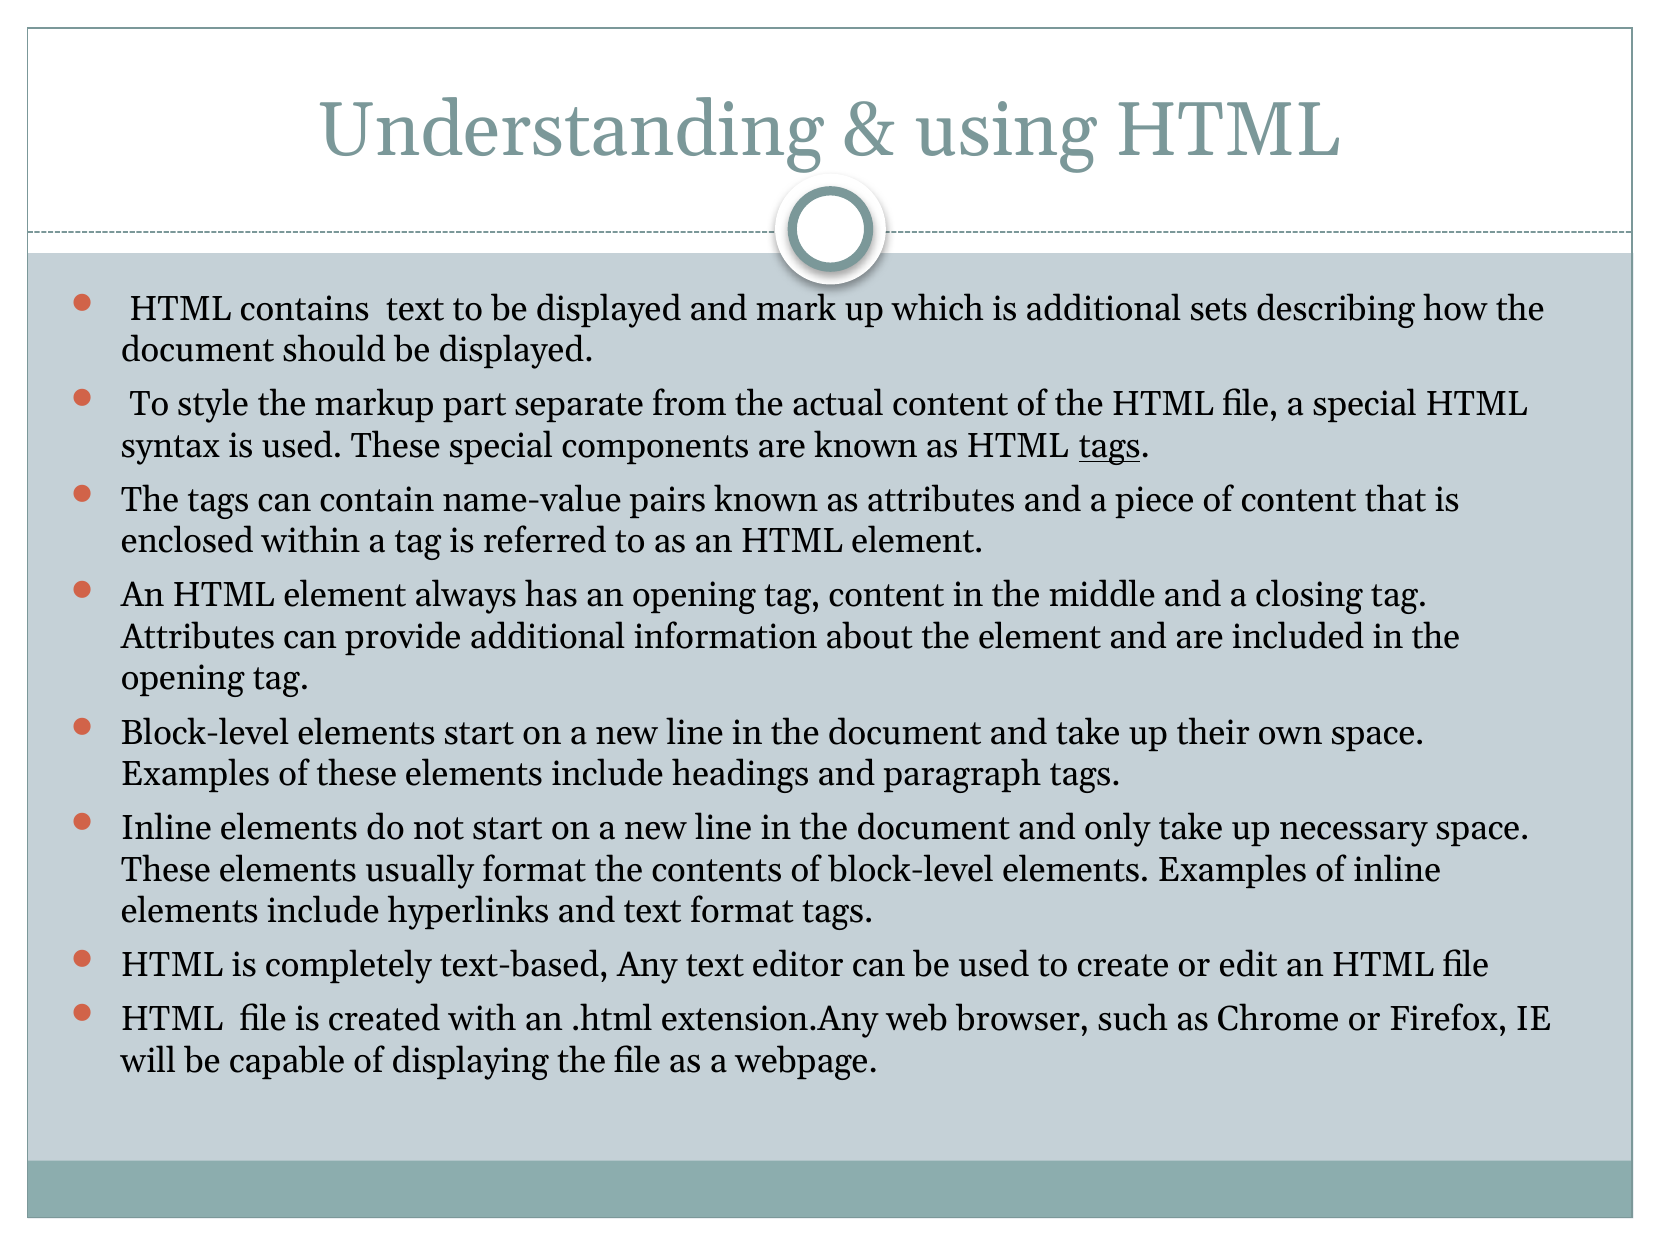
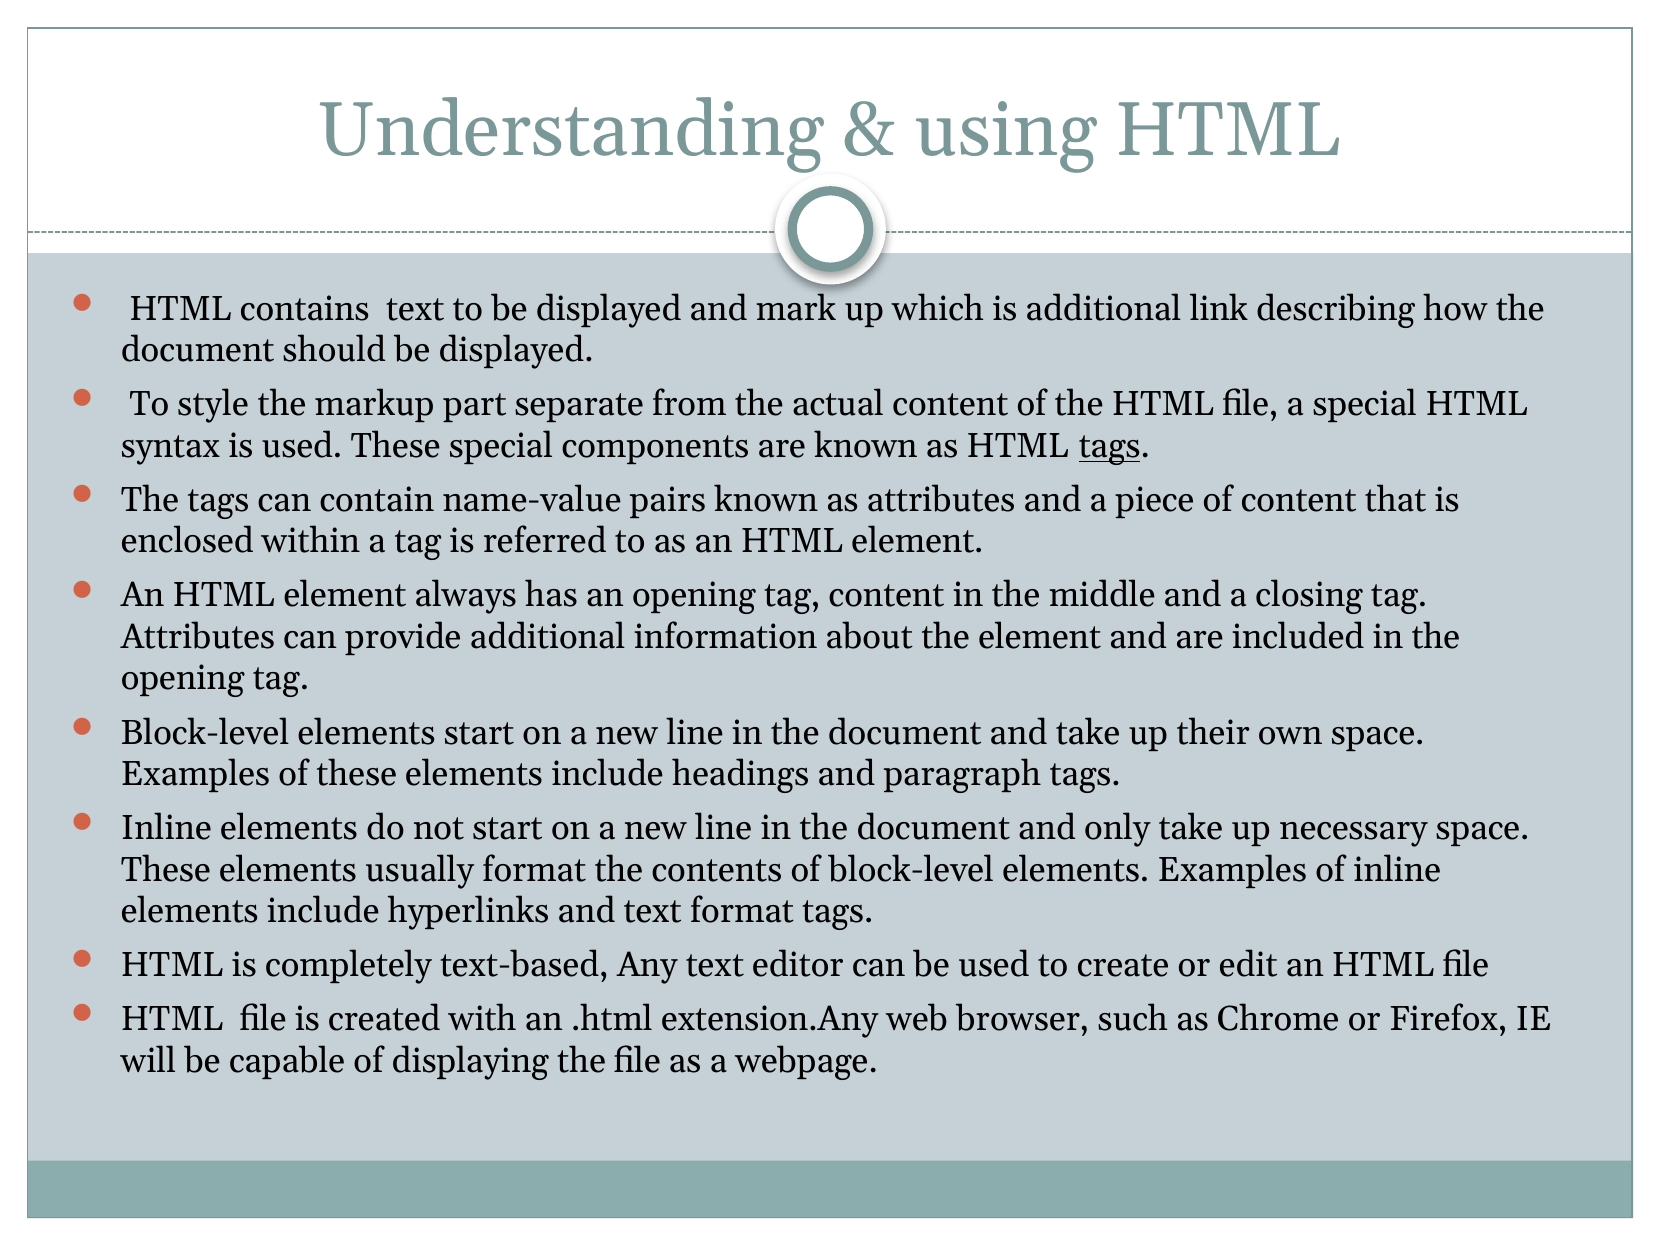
sets: sets -> link (1219, 309)
